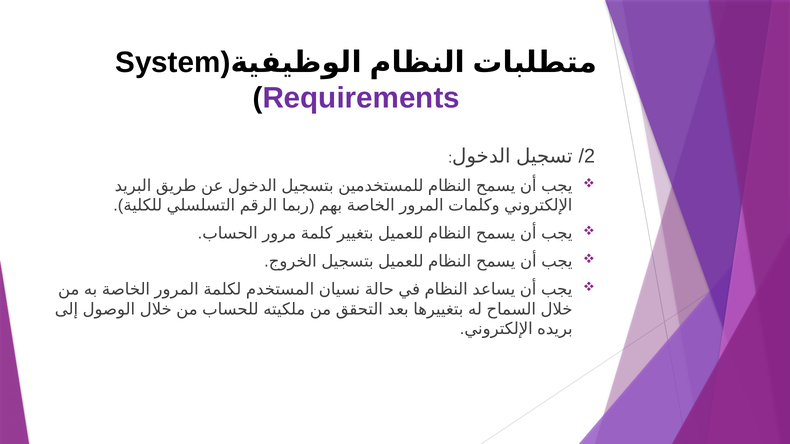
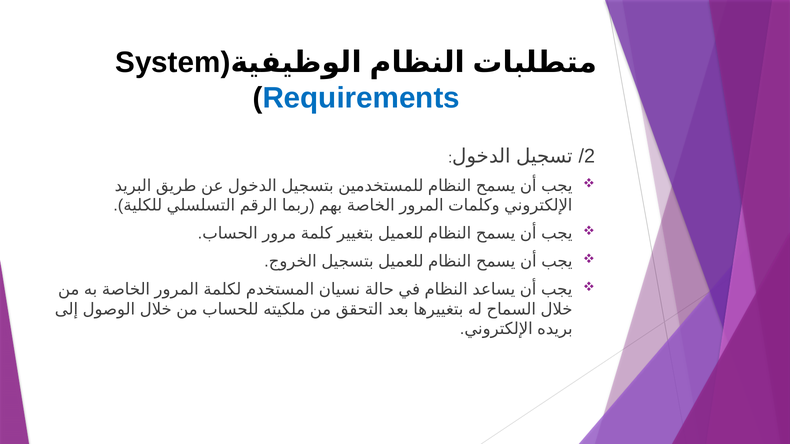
Requirements colour: purple -> blue (361, 98)
